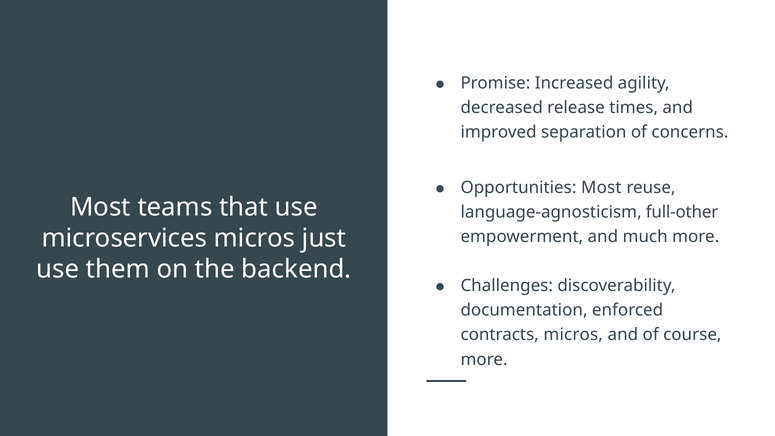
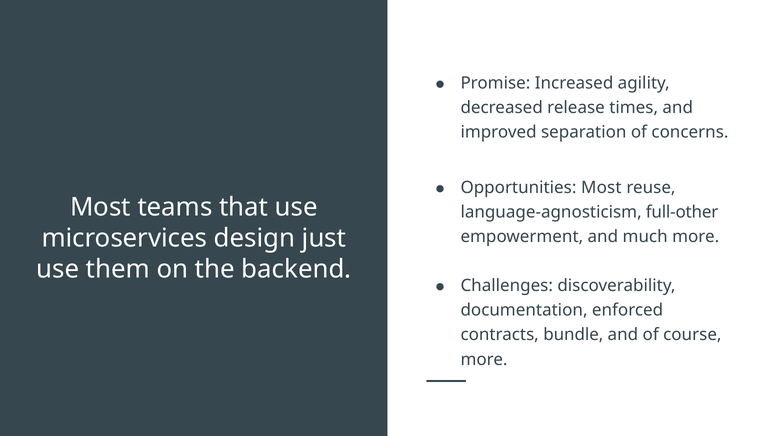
microservices micros: micros -> design (255, 238)
contracts micros: micros -> bundle (573, 335)
